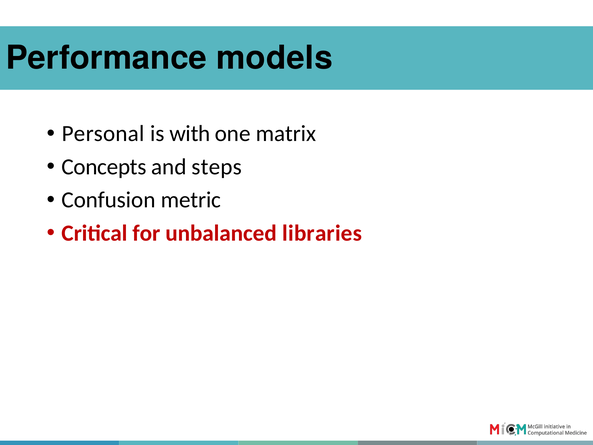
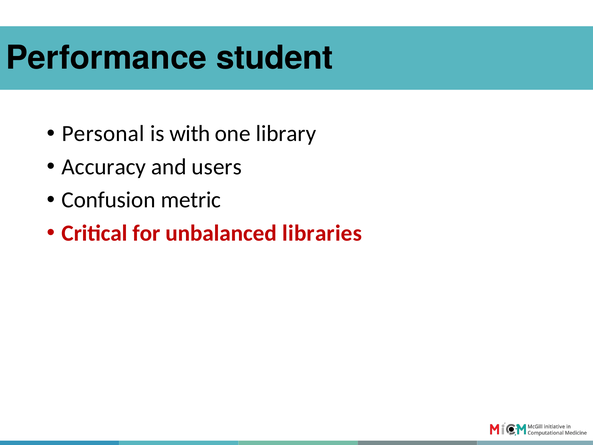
models: models -> student (275, 58)
matrix: matrix -> library (286, 134)
Concepts: Concepts -> Accuracy (104, 167)
steps: steps -> users (217, 167)
